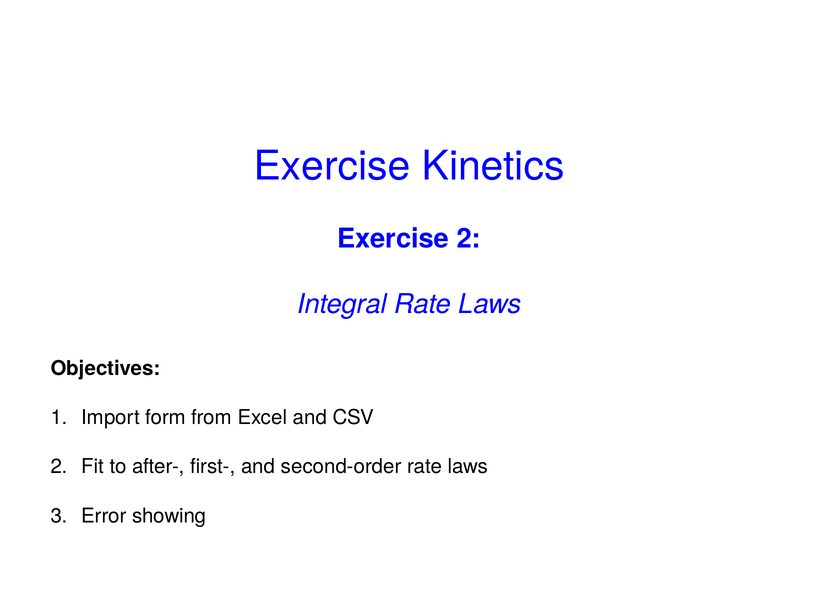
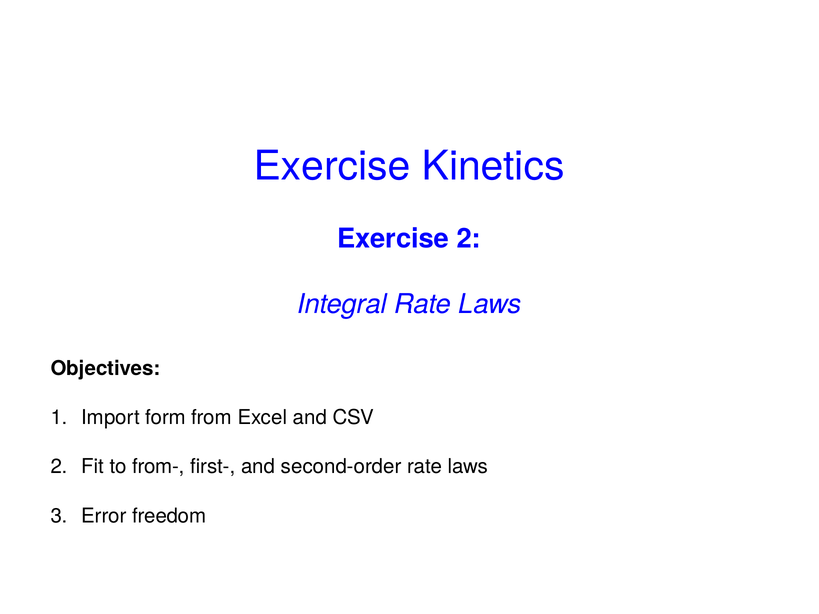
after-: after- -> from- (158, 467)
showing: showing -> freedom (169, 516)
